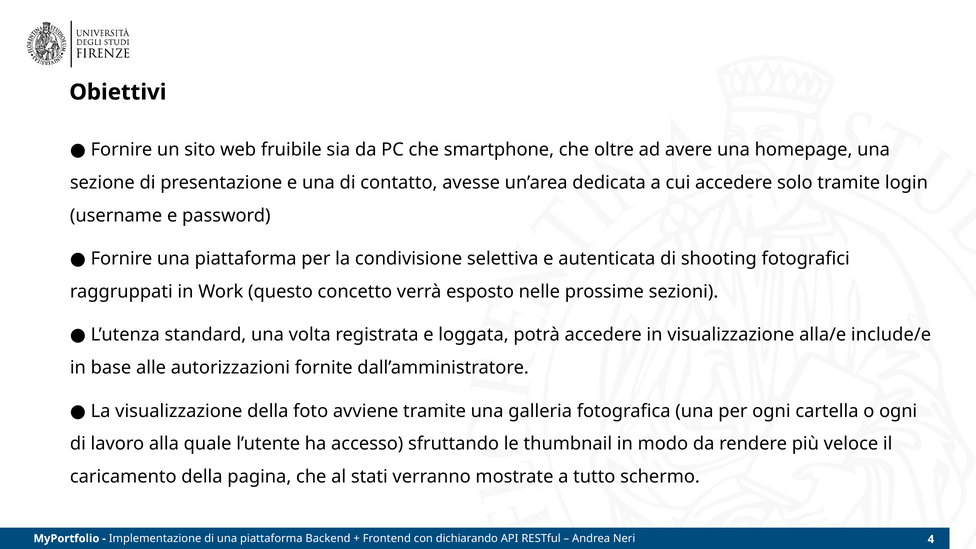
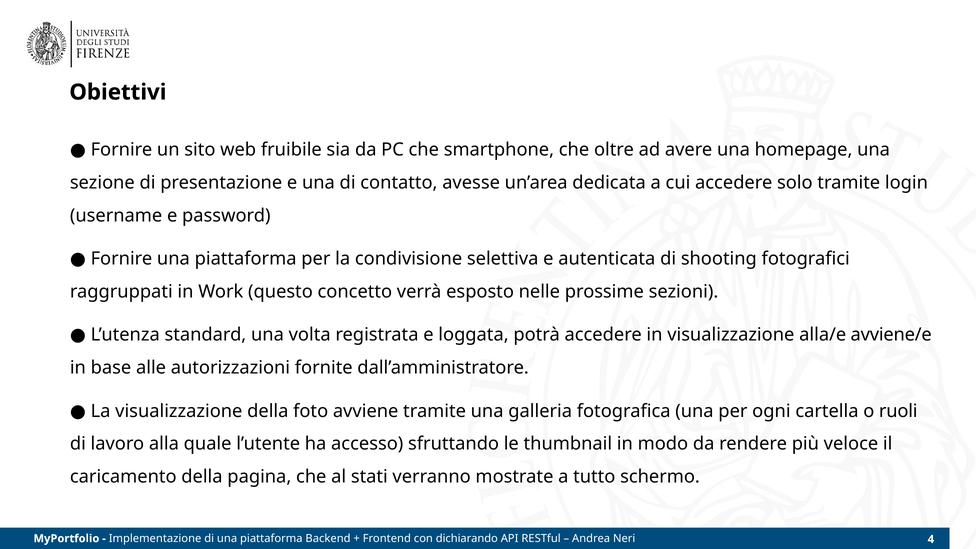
include/e: include/e -> avviene/e (891, 335)
o ogni: ogni -> ruoli (898, 411)
